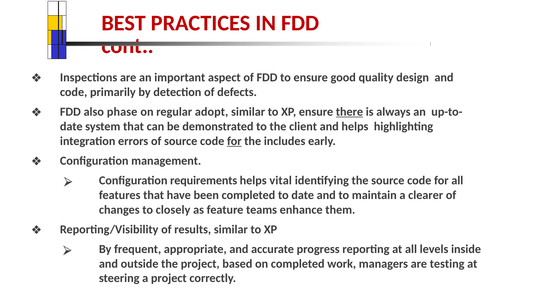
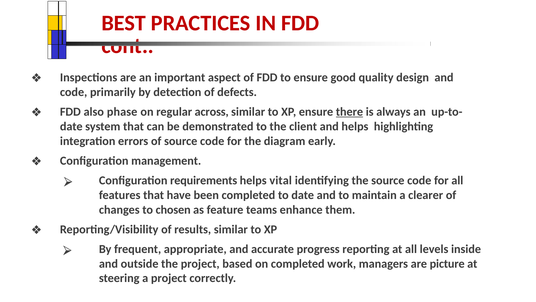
adopt: adopt -> across (212, 112)
for underline: present -> none (234, 141)
includes: includes -> diagram (285, 141)
closely: closely -> chosen (173, 209)
testing: testing -> picture (447, 263)
